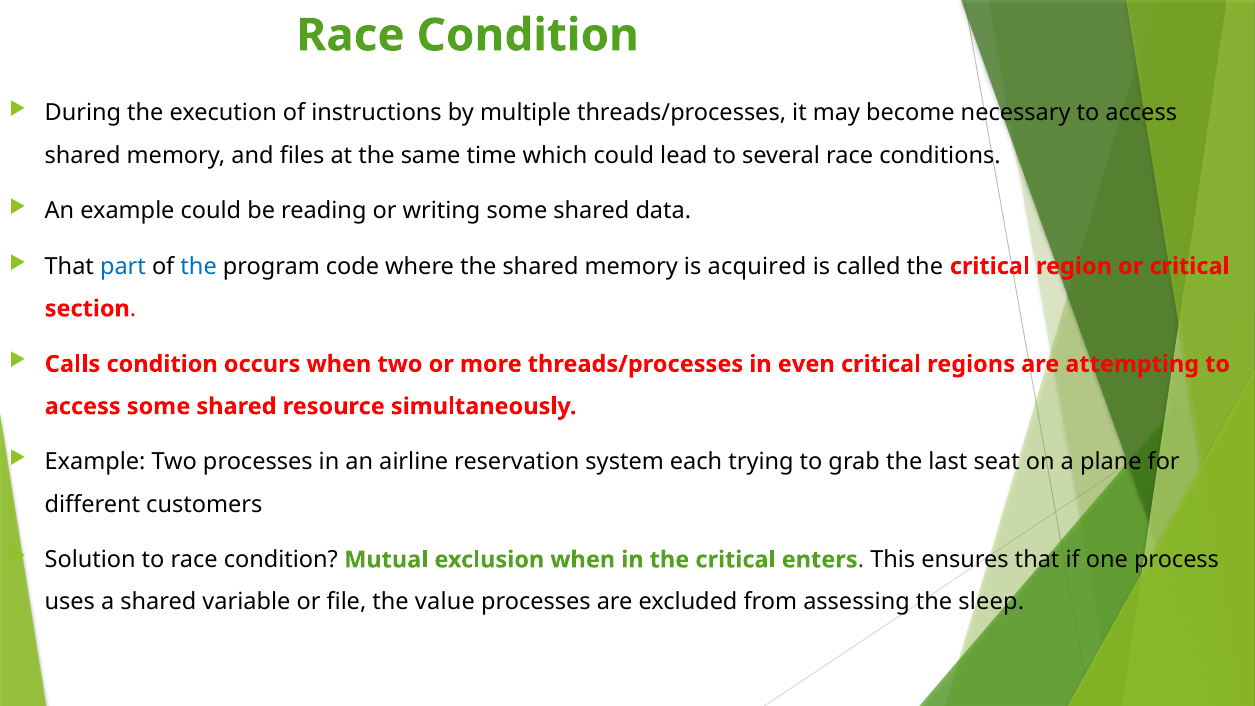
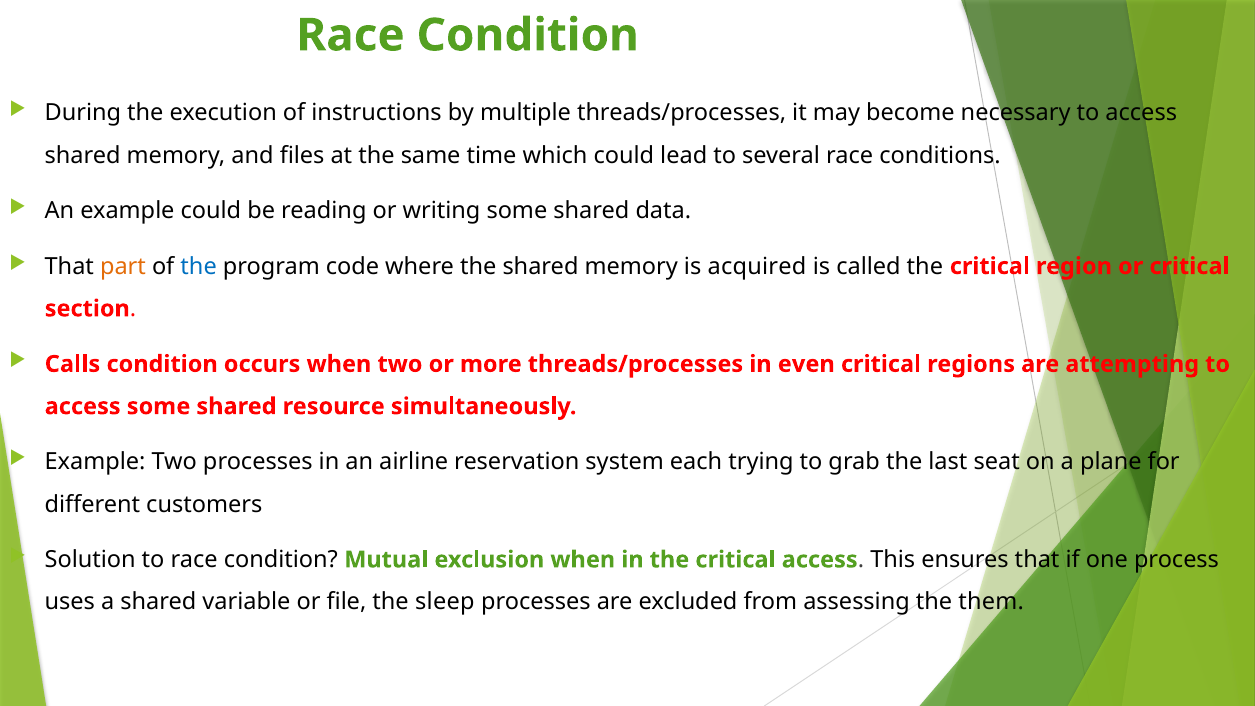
part colour: blue -> orange (123, 266)
critical enters: enters -> access (820, 560)
value: value -> sleep (445, 602)
sleep: sleep -> them (991, 602)
